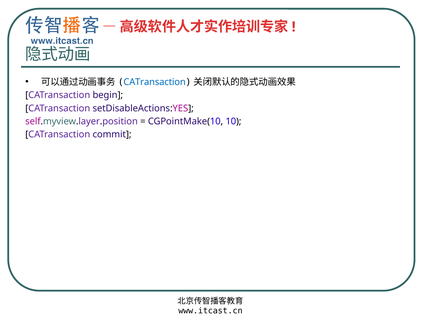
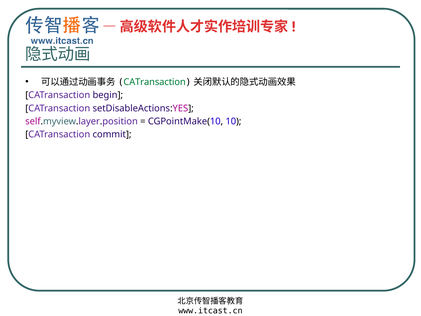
CATransaction colour: blue -> green (155, 82)
